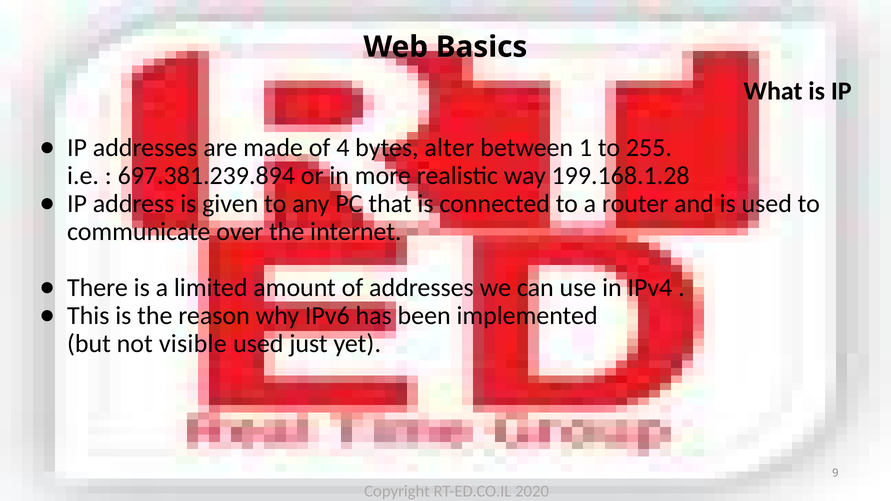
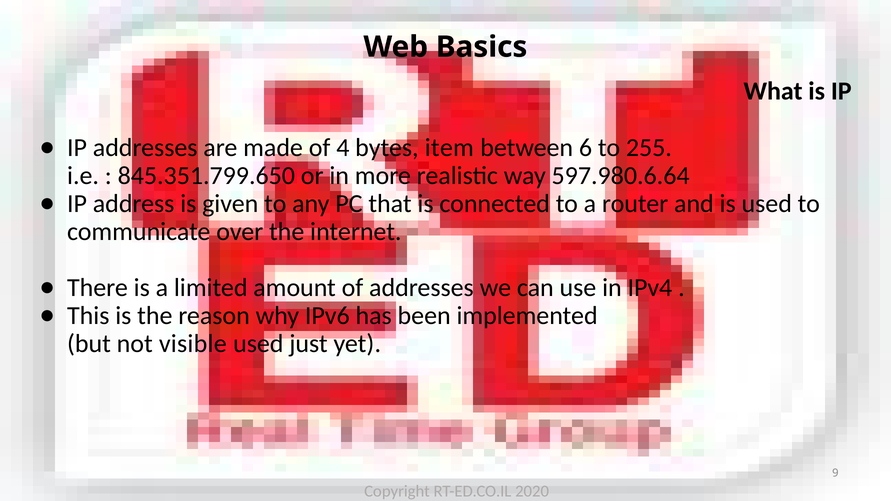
alter: alter -> item (449, 148)
1: 1 -> 6 (586, 148)
697.381.239.894: 697.381.239.894 -> 845.351.799.650 (206, 176)
199.168.1.28: 199.168.1.28 -> 597.980.6.64 (621, 176)
